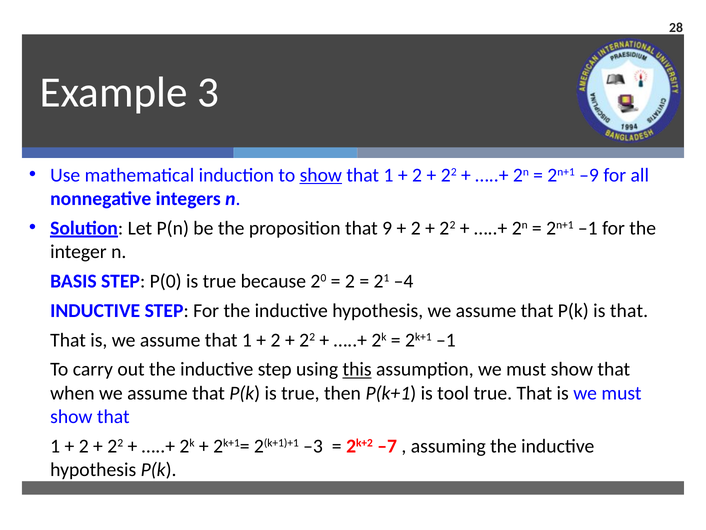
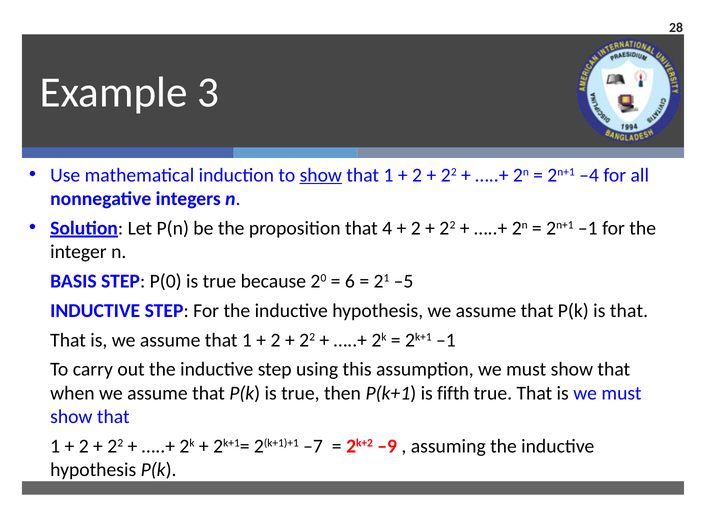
–9: –9 -> –4 (589, 175)
9: 9 -> 4 (387, 228)
2: 2 -> 6 (350, 281)
–4: –4 -> –5 (404, 281)
this underline: present -> none (357, 369)
tool: tool -> fifth (453, 393)
–3: –3 -> –7 (313, 446)
–7: –7 -> –9 (387, 446)
